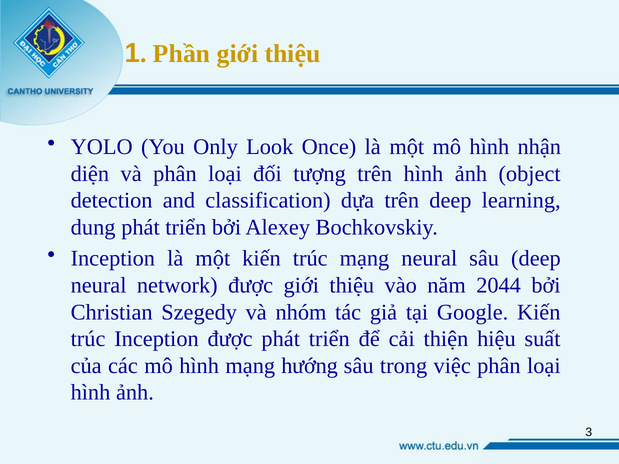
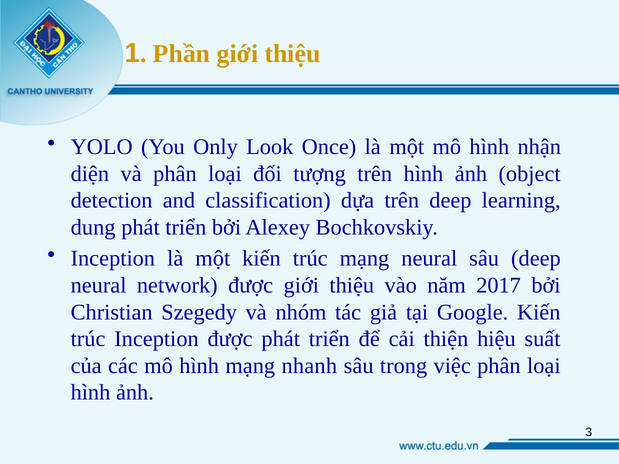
2044: 2044 -> 2017 (499, 286)
hướng: hướng -> nhanh (309, 366)
